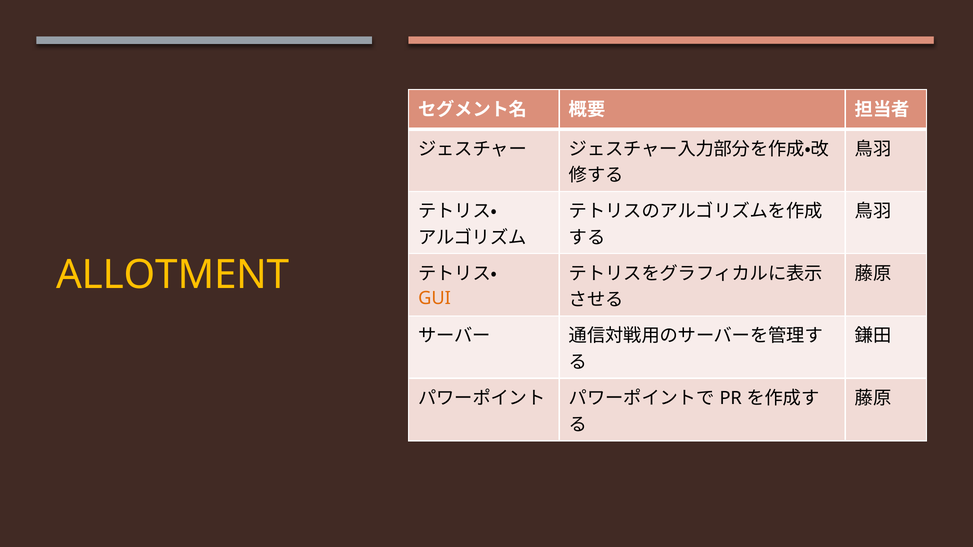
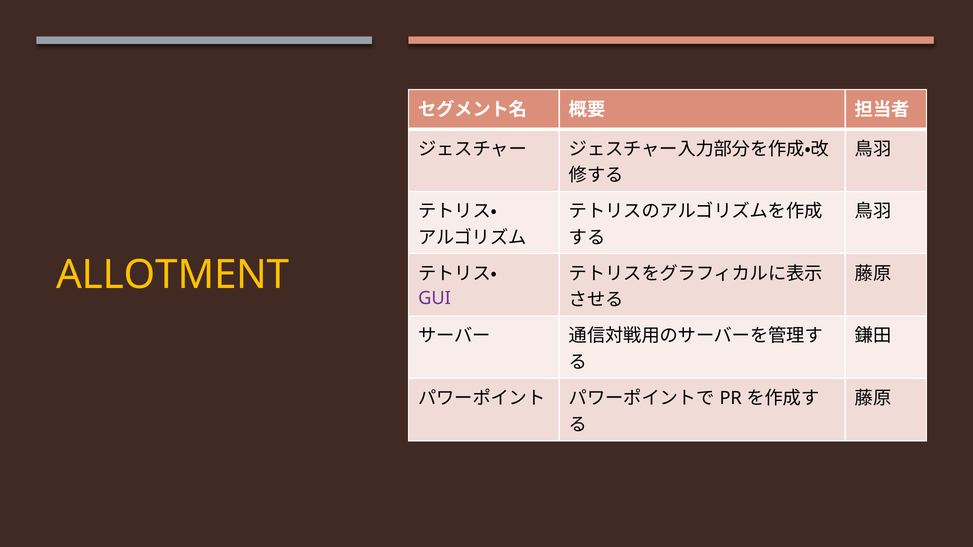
GUI colour: orange -> purple (435, 298)
